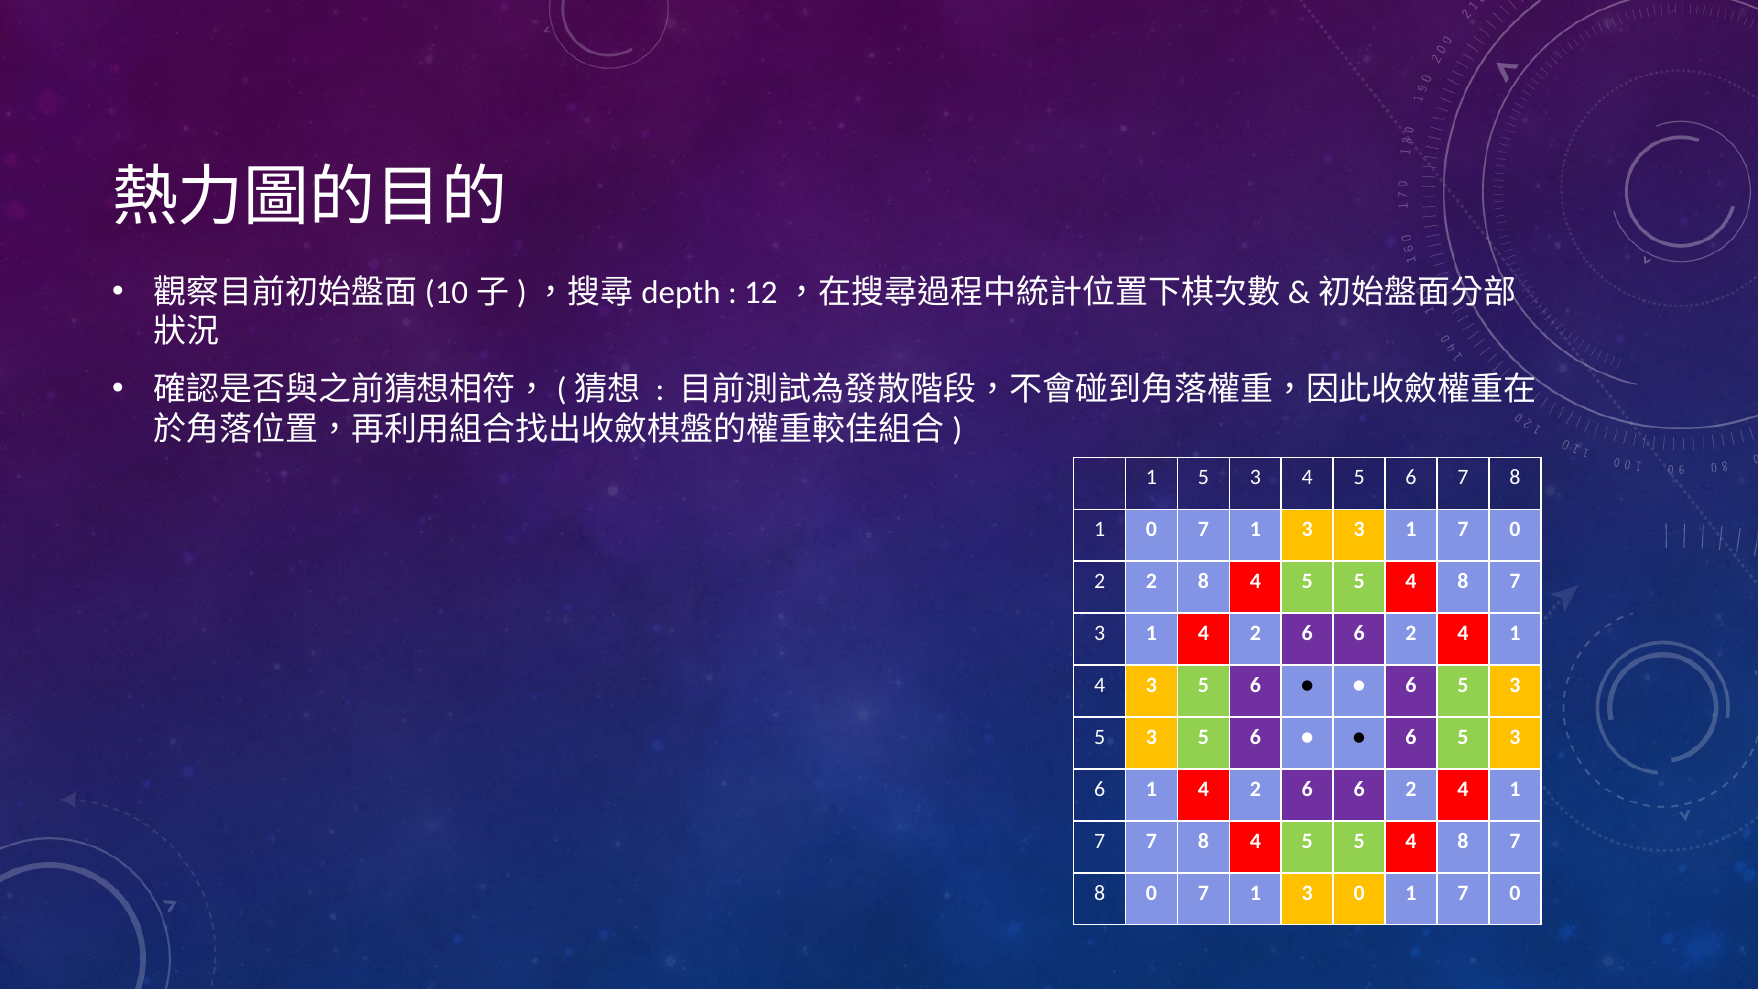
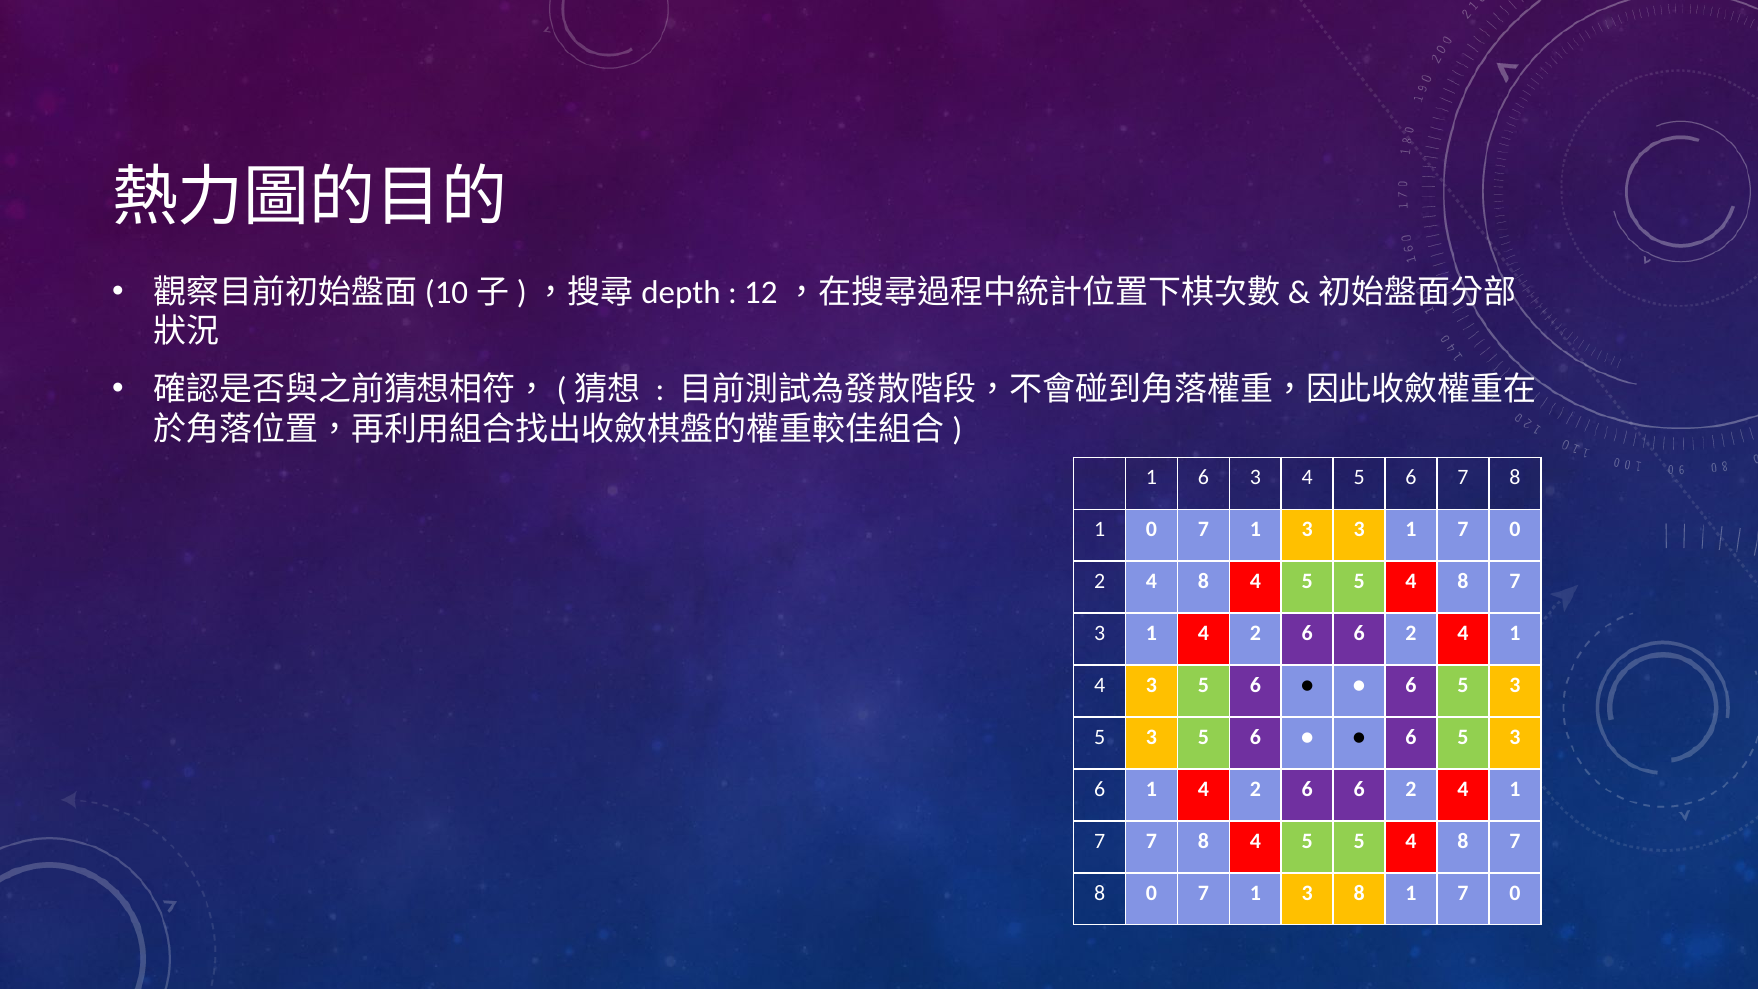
1 5: 5 -> 6 (1203, 478)
2: 2 -> 4 (1151, 581)
3 0: 0 -> 8 (1359, 893)
